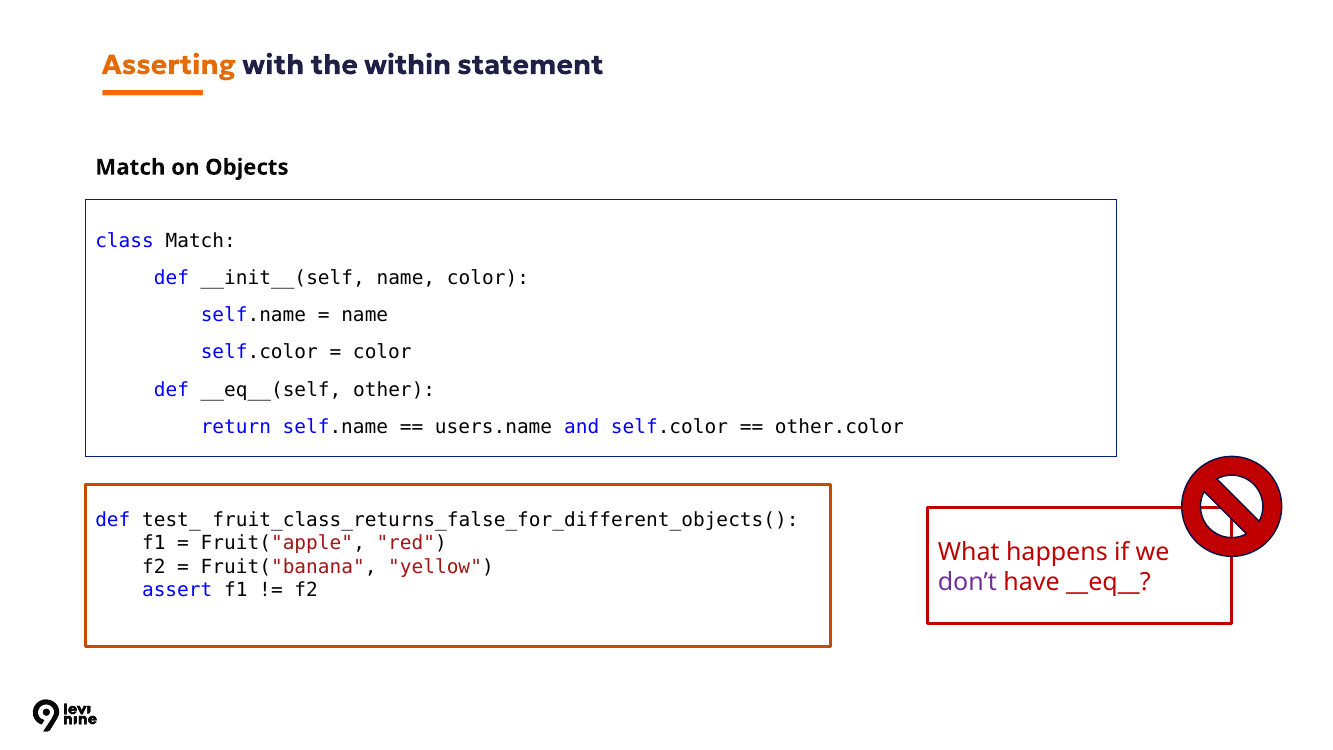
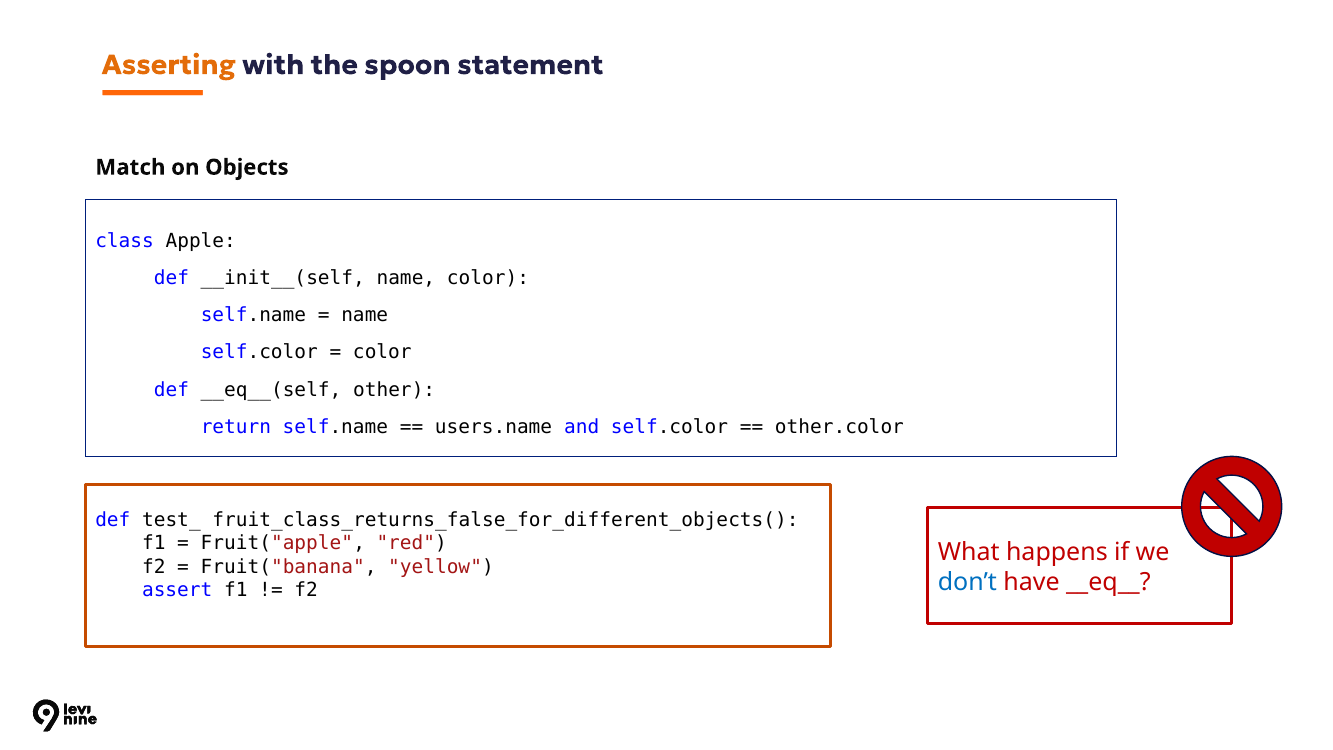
within: within -> spoon (407, 65)
class Match: Match -> Apple (201, 241)
don’t colour: purple -> blue (967, 582)
